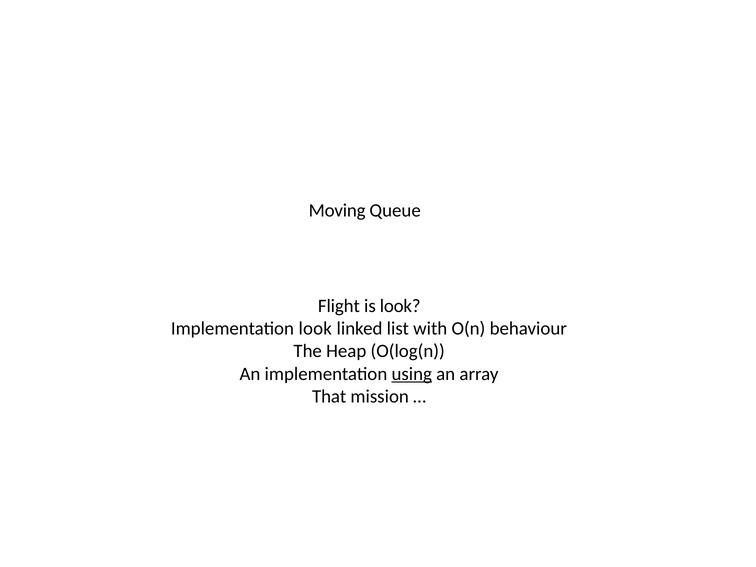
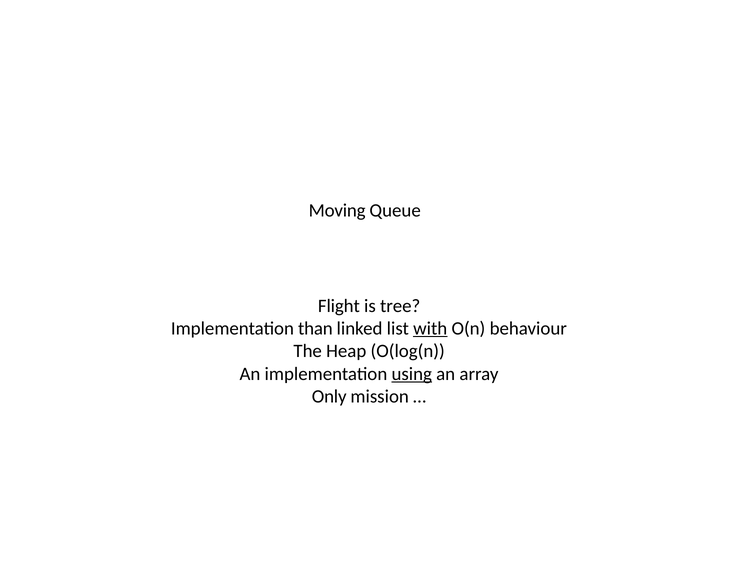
is look: look -> tree (400, 306)
Implementation look: look -> than (315, 328)
with underline: none -> present (430, 328)
That: That -> Only (329, 397)
